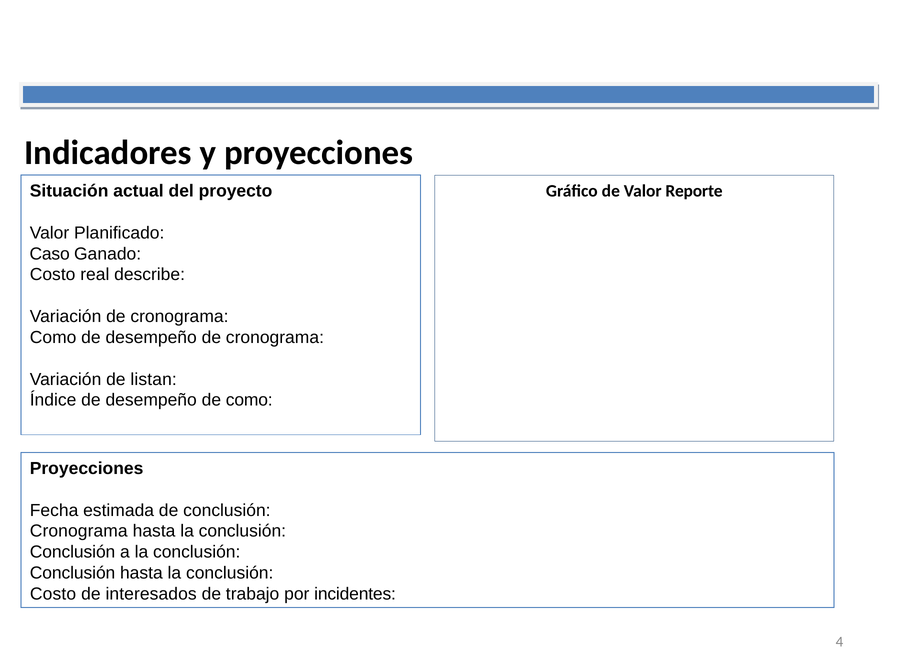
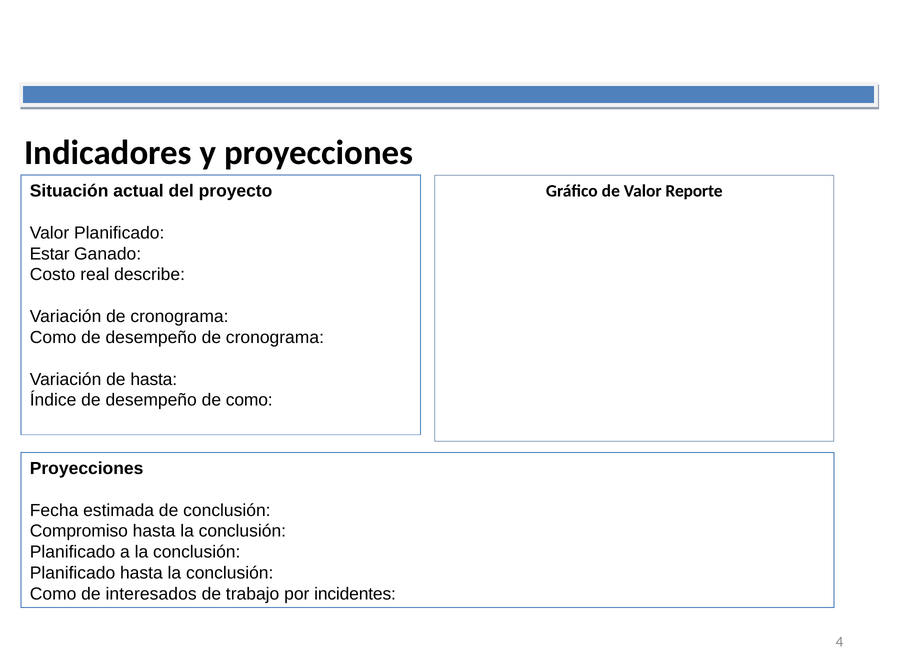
Caso: Caso -> Estar (50, 254)
de listan: listan -> hasta (154, 380)
Cronograma: Cronograma -> Compromiso (79, 532)
Conclusión: Conclusión -> Planificado (73, 553)
Conclusión: Conclusión -> Planificado (73, 574)
Costo: Costo -> Como (53, 595)
